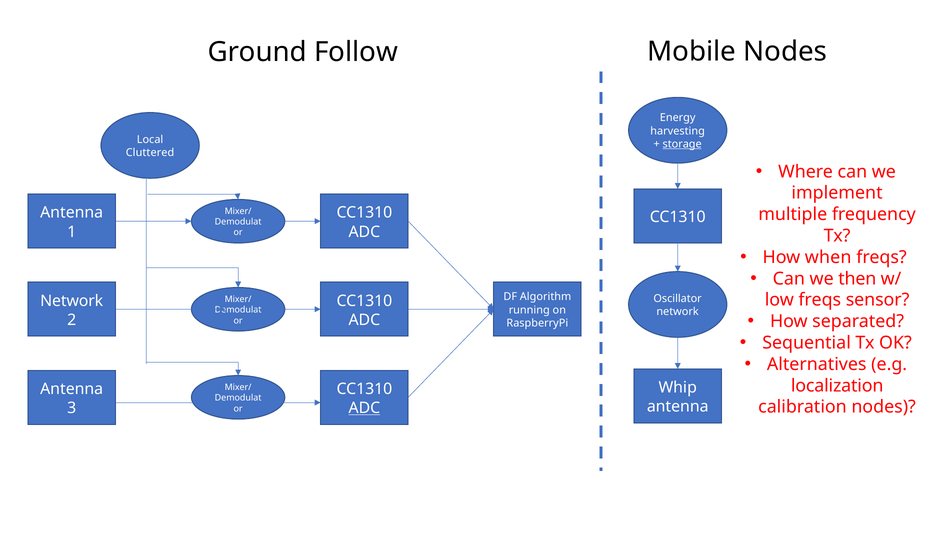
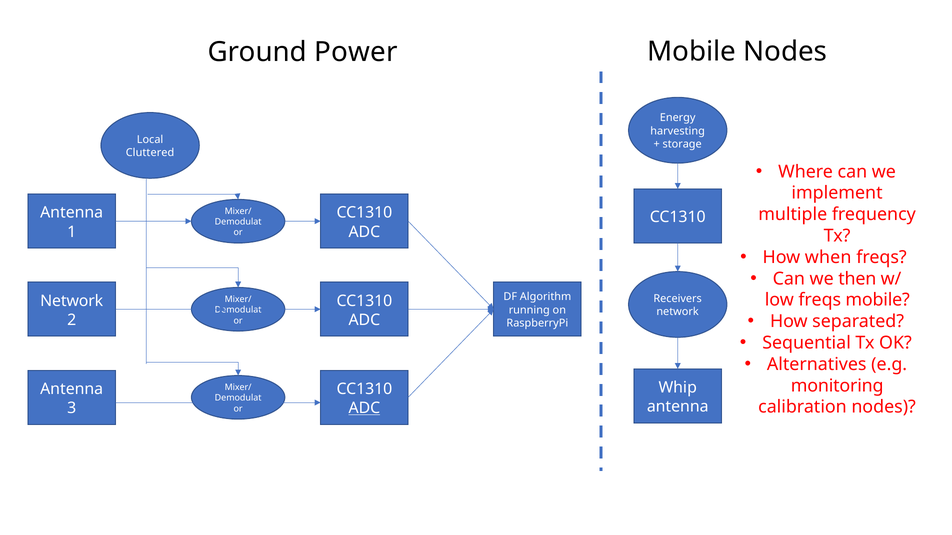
Follow: Follow -> Power (356, 52)
storage underline: present -> none (682, 144)
freqs sensor: sensor -> mobile (878, 300)
Oscillator: Oscillator -> Receivers (678, 299)
localization: localization -> monitoring (837, 386)
